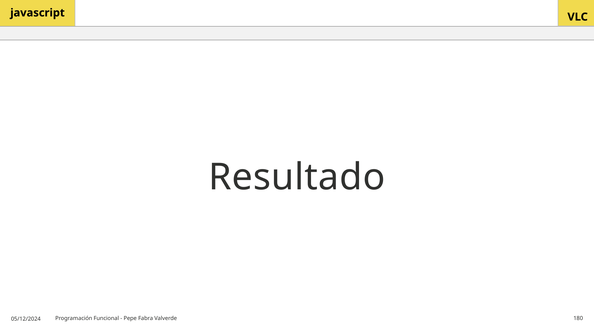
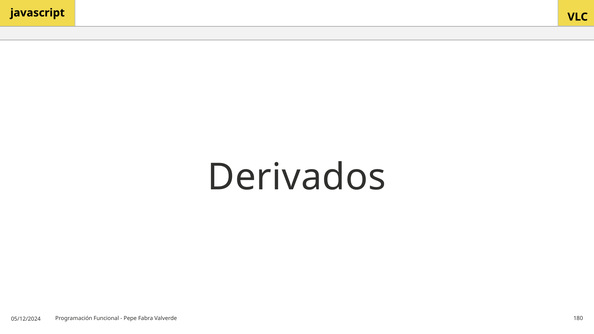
Resultado: Resultado -> Derivados (297, 177)
